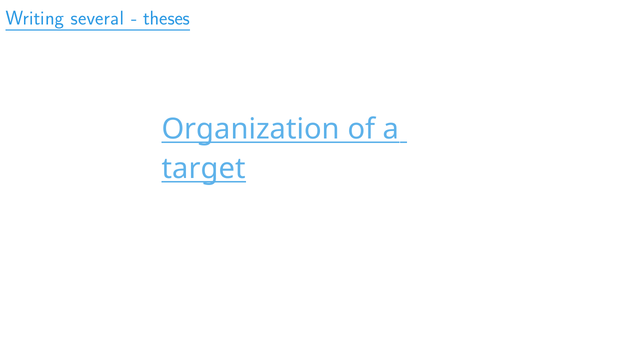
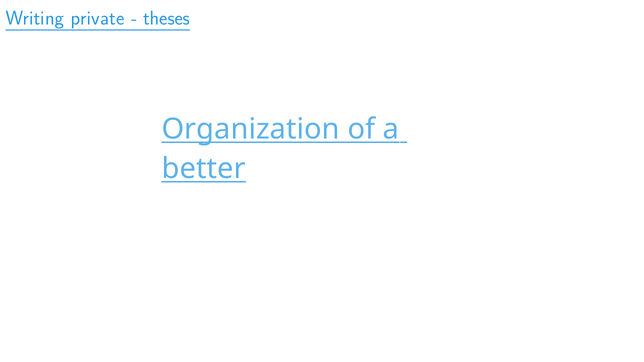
several: several -> private (97, 18)
target: target -> better (204, 169)
